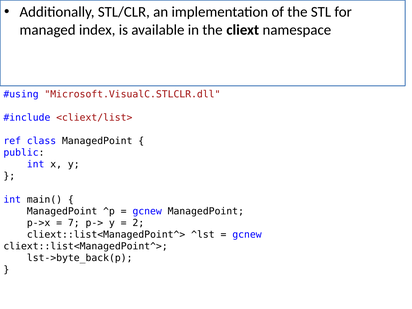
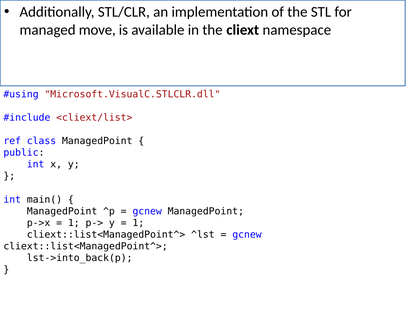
index: index -> move (97, 30)
7: 7 -> 1 (74, 223)
2: 2 -> 1 (138, 223)
lst->byte_back(p: lst->byte_back(p -> lst->into_back(p (80, 258)
